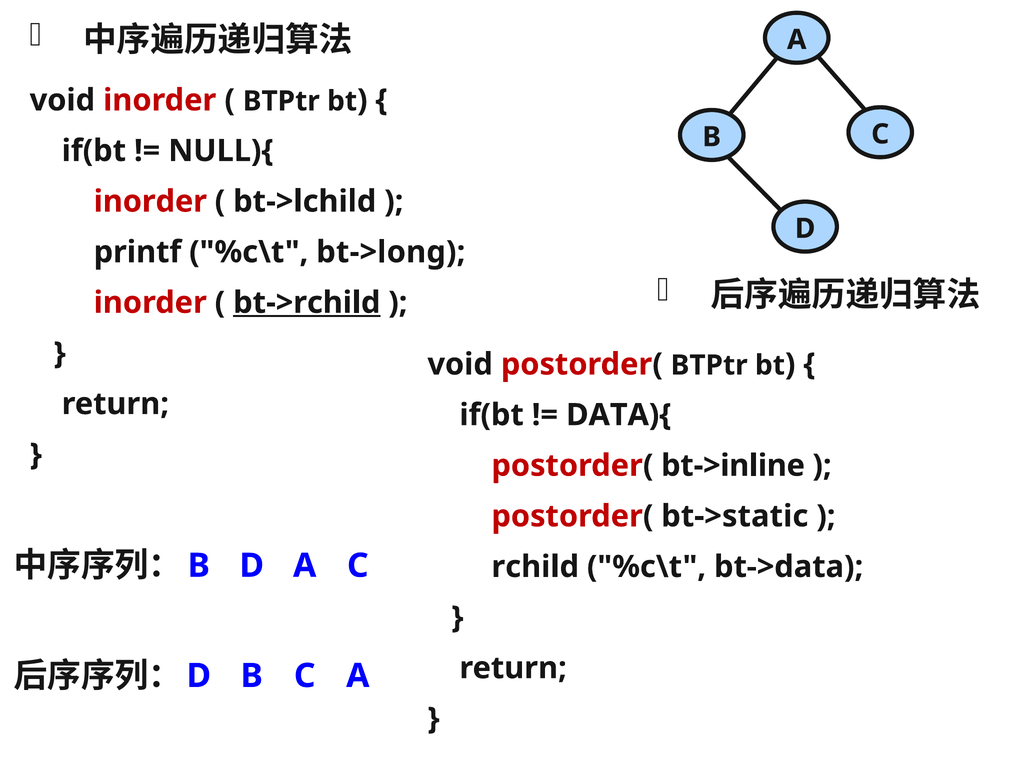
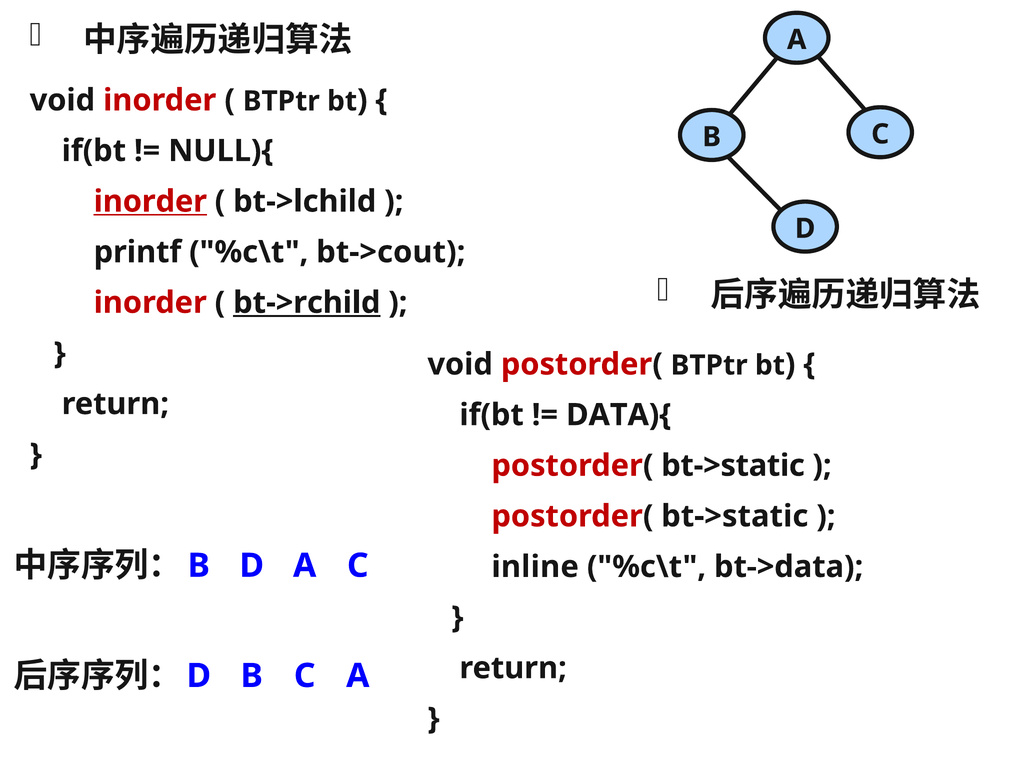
inorder underline: none -> present (150, 201)
bt->long: bt->long -> bt->cout (391, 252)
bt->inline: bt->inline -> bt->static (733, 465)
rchild: rchild -> inline (535, 566)
